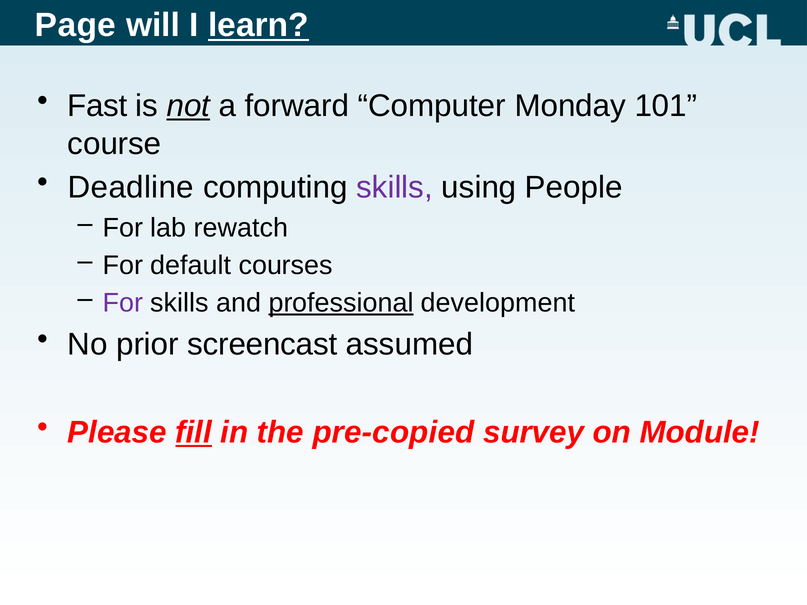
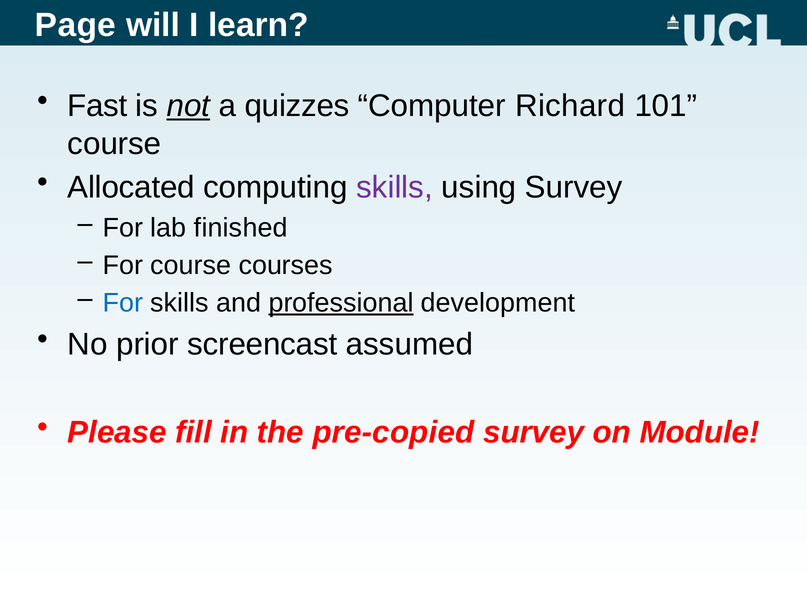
learn underline: present -> none (259, 25)
forward: forward -> quizzes (297, 106)
Monday: Monday -> Richard (570, 106)
Deadline: Deadline -> Allocated (131, 188)
using People: People -> Survey (574, 188)
rewatch: rewatch -> finished (241, 228)
For default: default -> course (191, 265)
For colour: purple -> blue (123, 303)
fill underline: present -> none (194, 433)
